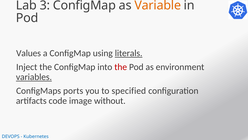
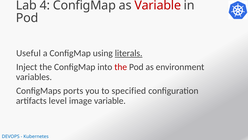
3: 3 -> 4 (45, 5)
Variable colour: orange -> red (158, 5)
Values: Values -> Useful (28, 53)
variables underline: present -> none (34, 77)
code: code -> level (58, 101)
image without: without -> variable (110, 101)
